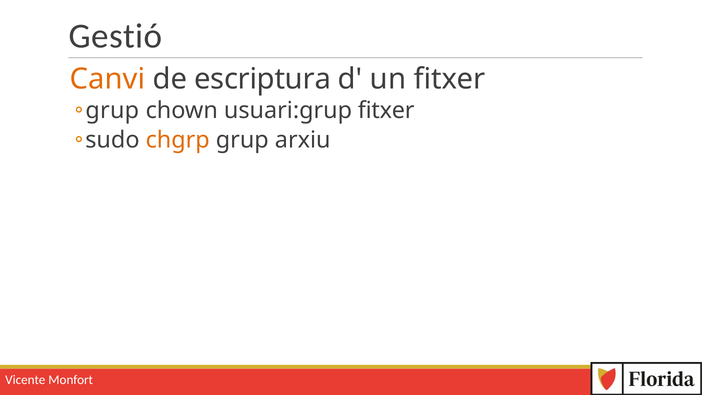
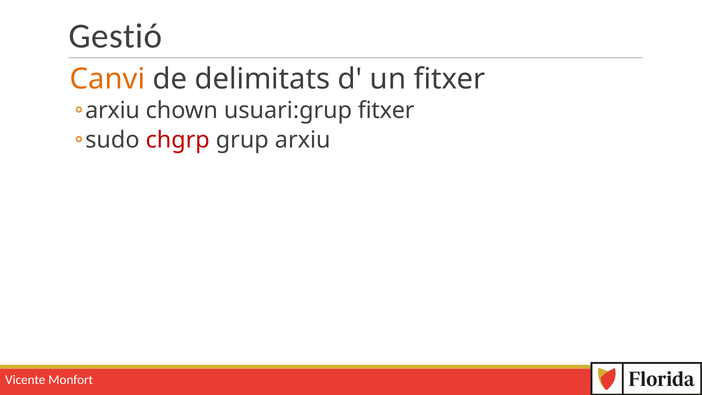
escriptura: escriptura -> delimitats (262, 79)
grup: grup -> arxiu (113, 111)
chgrp colour: orange -> red (178, 140)
